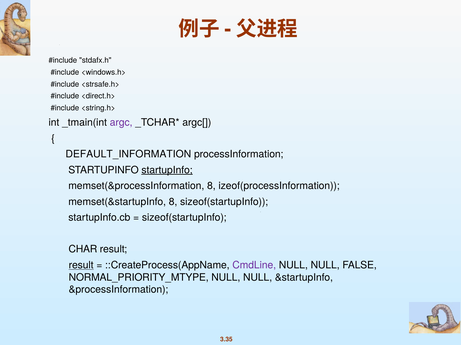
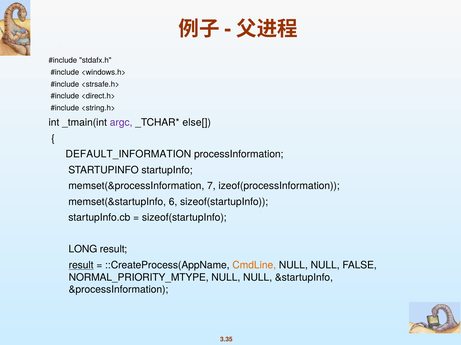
argc[: argc[ -> else[ (197, 123)
startupInfo underline: present -> none (167, 170)
memset(&processInformation 8: 8 -> 7 (211, 186)
memset(&startupInfo 8: 8 -> 6 (173, 202)
CHAR: CHAR -> LONG (83, 250)
CmdLine colour: purple -> orange (254, 266)
